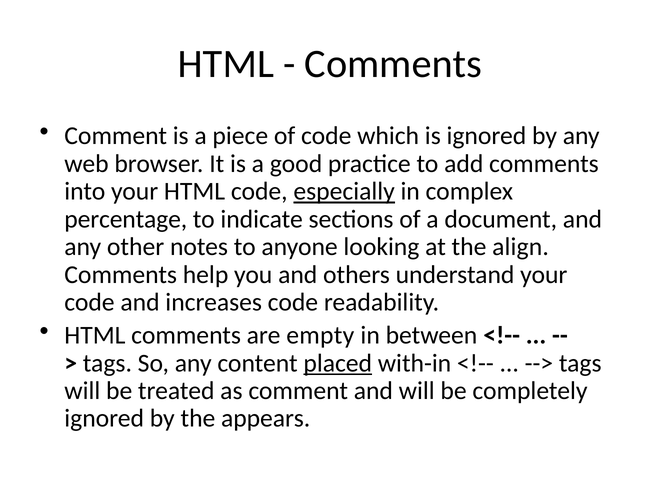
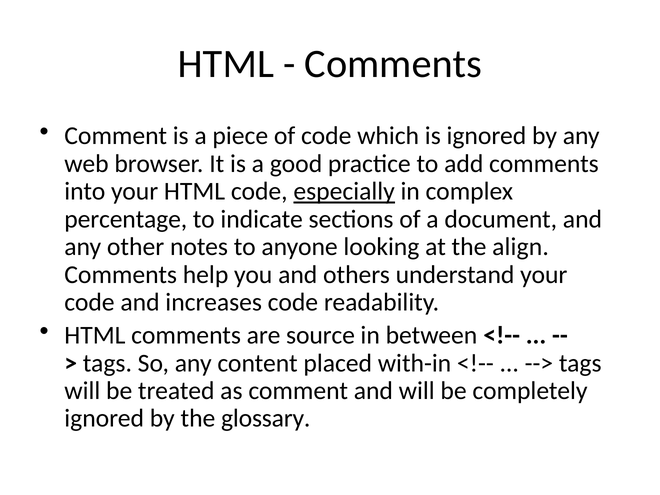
empty: empty -> source (321, 335)
placed underline: present -> none (338, 363)
appears: appears -> glossary (266, 419)
